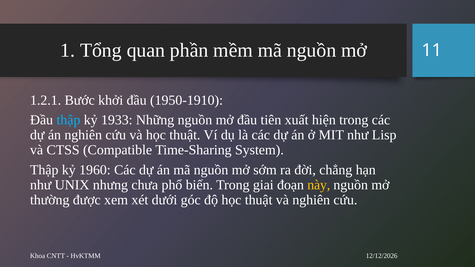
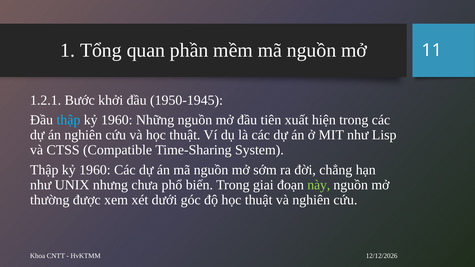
1950-1910: 1950-1910 -> 1950-1945 (186, 100)
1933: 1933 -> 1960 (117, 120)
này colour: yellow -> light green (319, 185)
